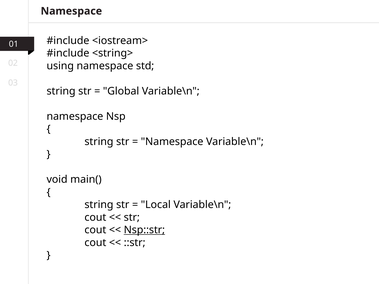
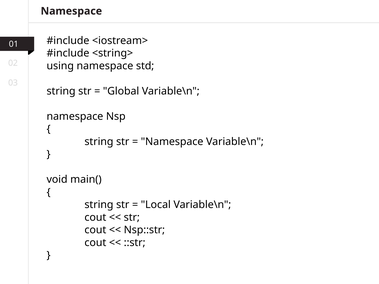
Nsp::str underline: present -> none (144, 230)
